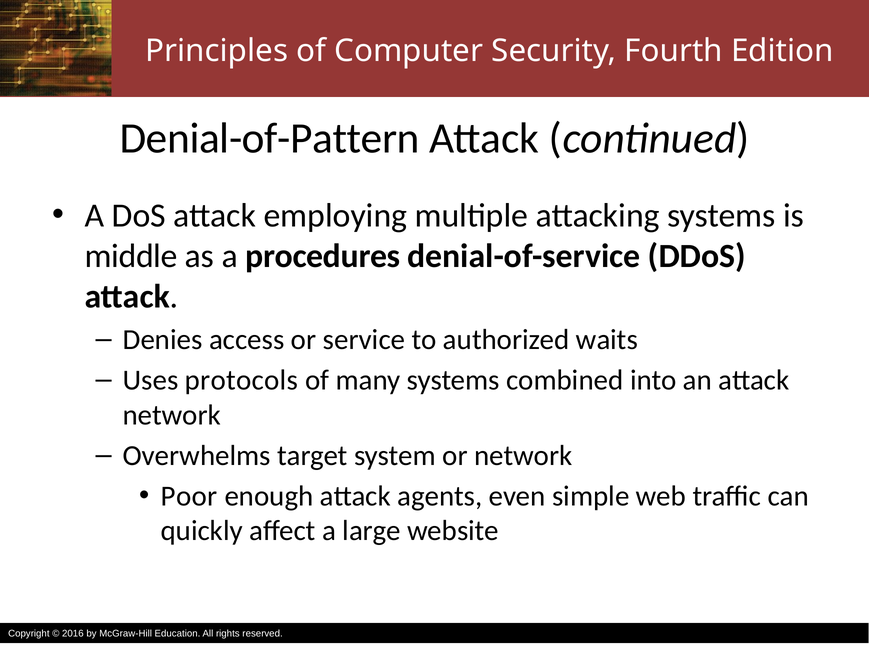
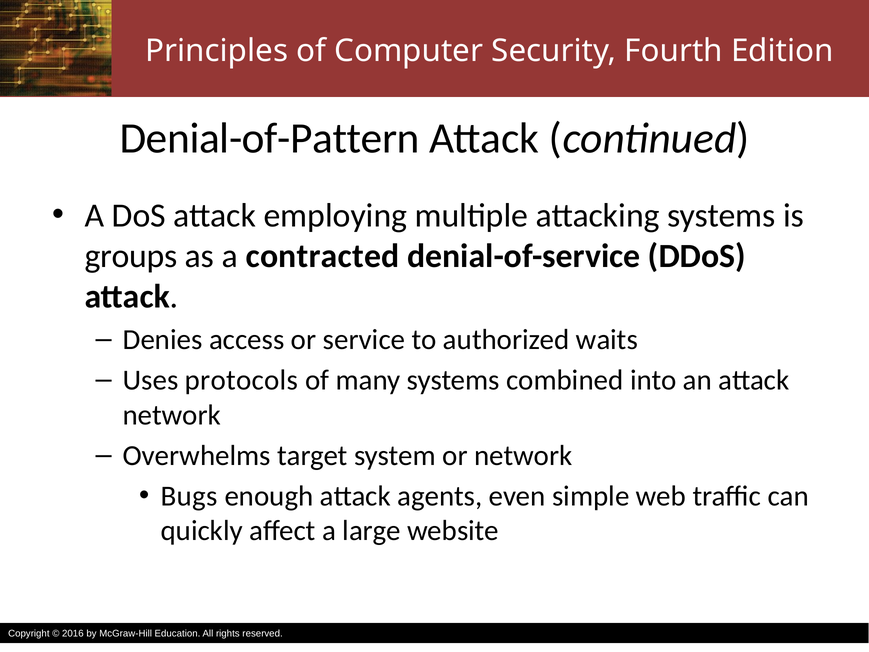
middle: middle -> groups (131, 256)
procedures: procedures -> contracted (323, 256)
Poor: Poor -> Bugs (189, 496)
